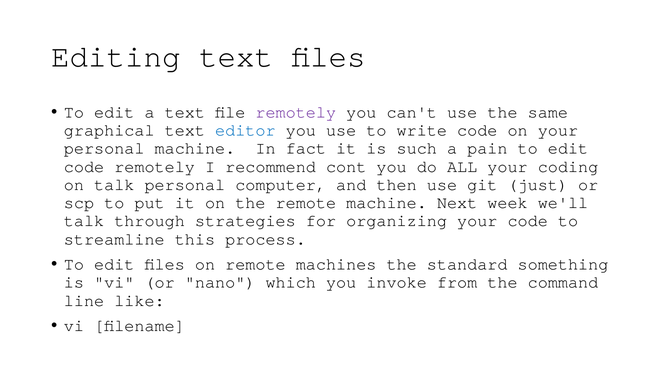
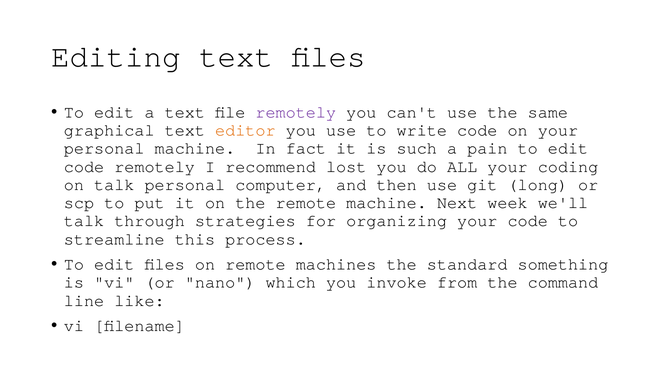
editor colour: blue -> orange (245, 130)
cont: cont -> lost (346, 167)
just: just -> long (538, 185)
